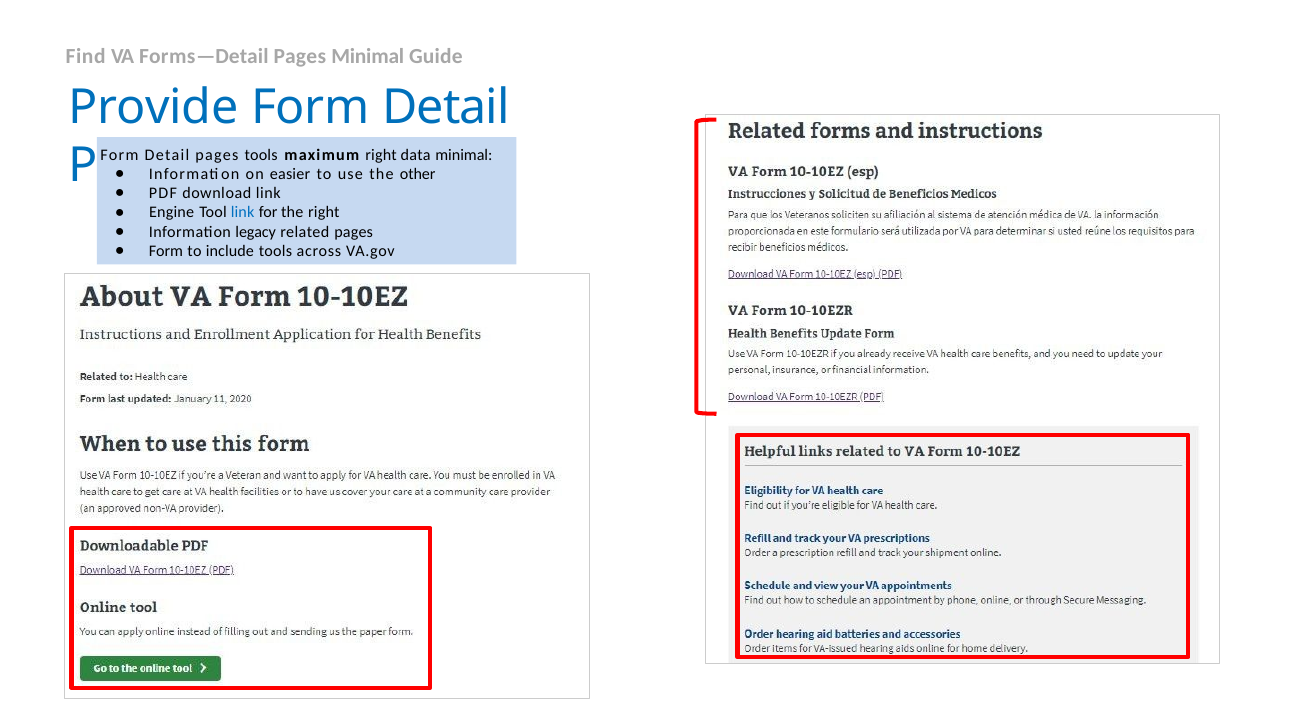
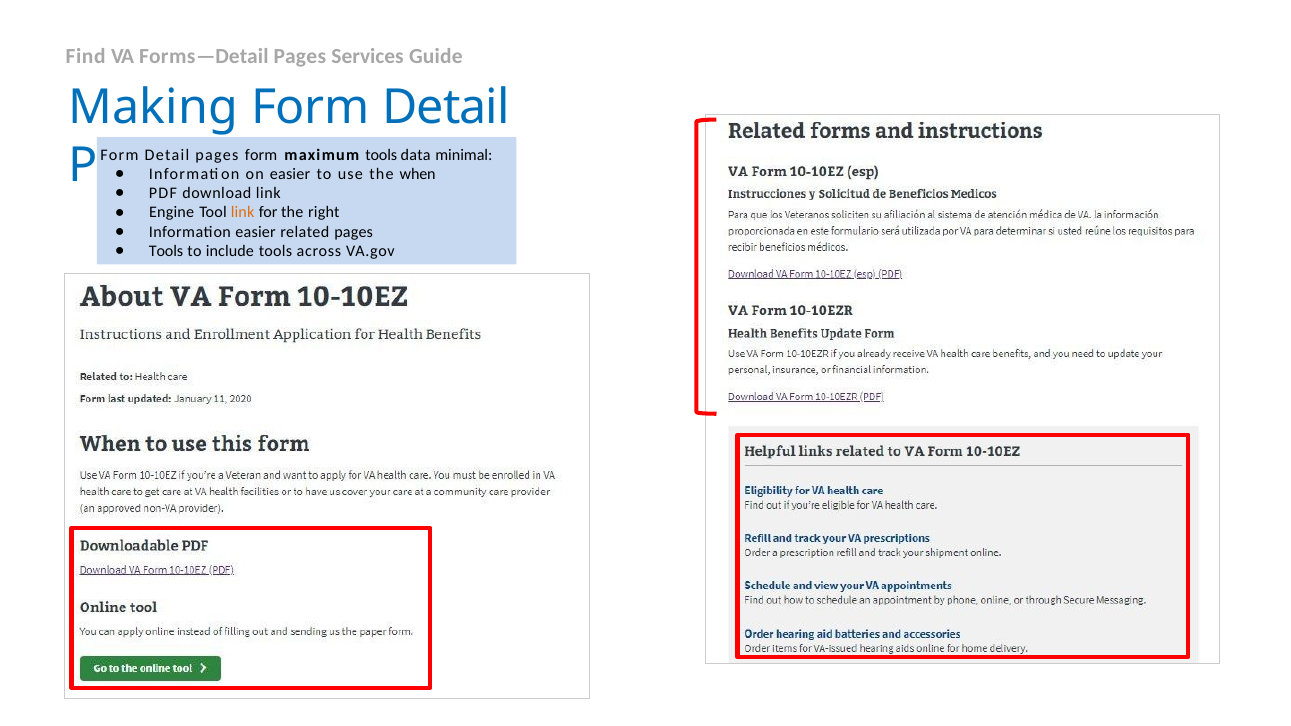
Pages Minimal: Minimal -> Services (368, 57)
Provide: Provide -> Making (153, 107)
pages tools: tools -> form (261, 155)
maximum right: right -> tools (381, 155)
other: other -> when (418, 174)
link colour: blue -> orange (243, 213)
Information legacy: legacy -> easier (256, 232)
Form: Form -> Tools (166, 251)
